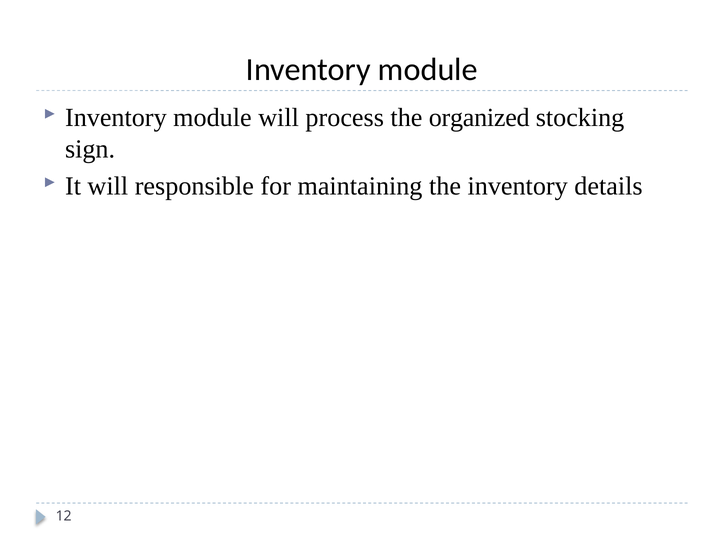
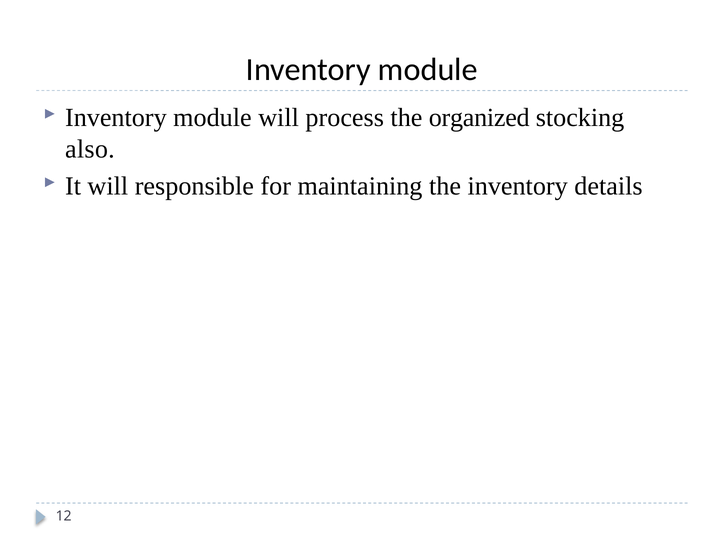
sign: sign -> also (90, 149)
